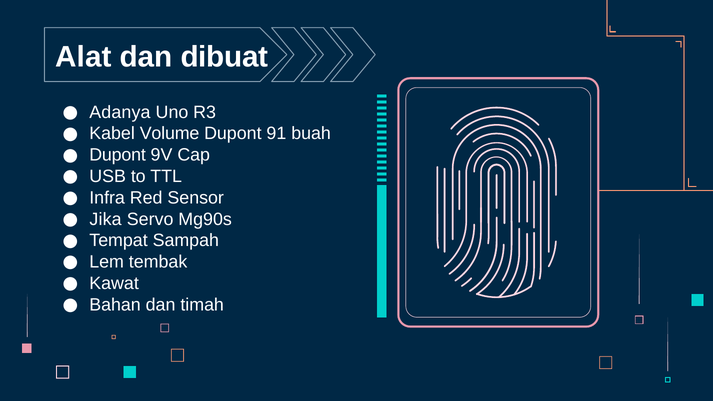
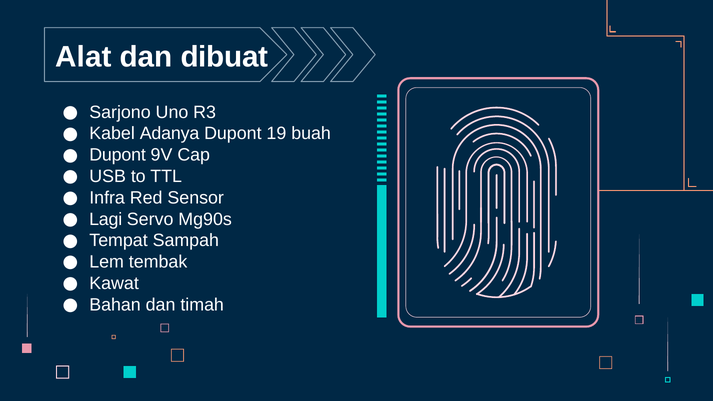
Adanya: Adanya -> Sarjono (120, 112)
Volume: Volume -> Adanya (170, 134)
91: 91 -> 19 (276, 134)
Jika: Jika -> Lagi (106, 219)
